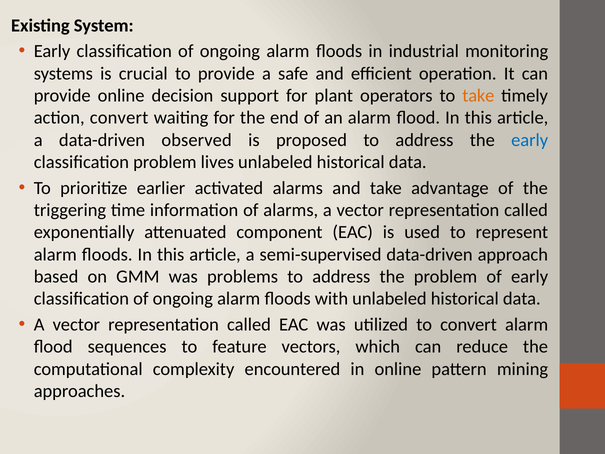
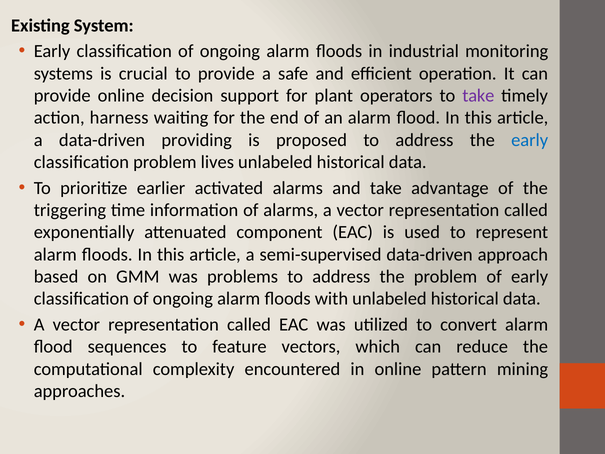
take colour: orange -> purple (478, 96)
action convert: convert -> harness (119, 118)
observed: observed -> providing (197, 140)
